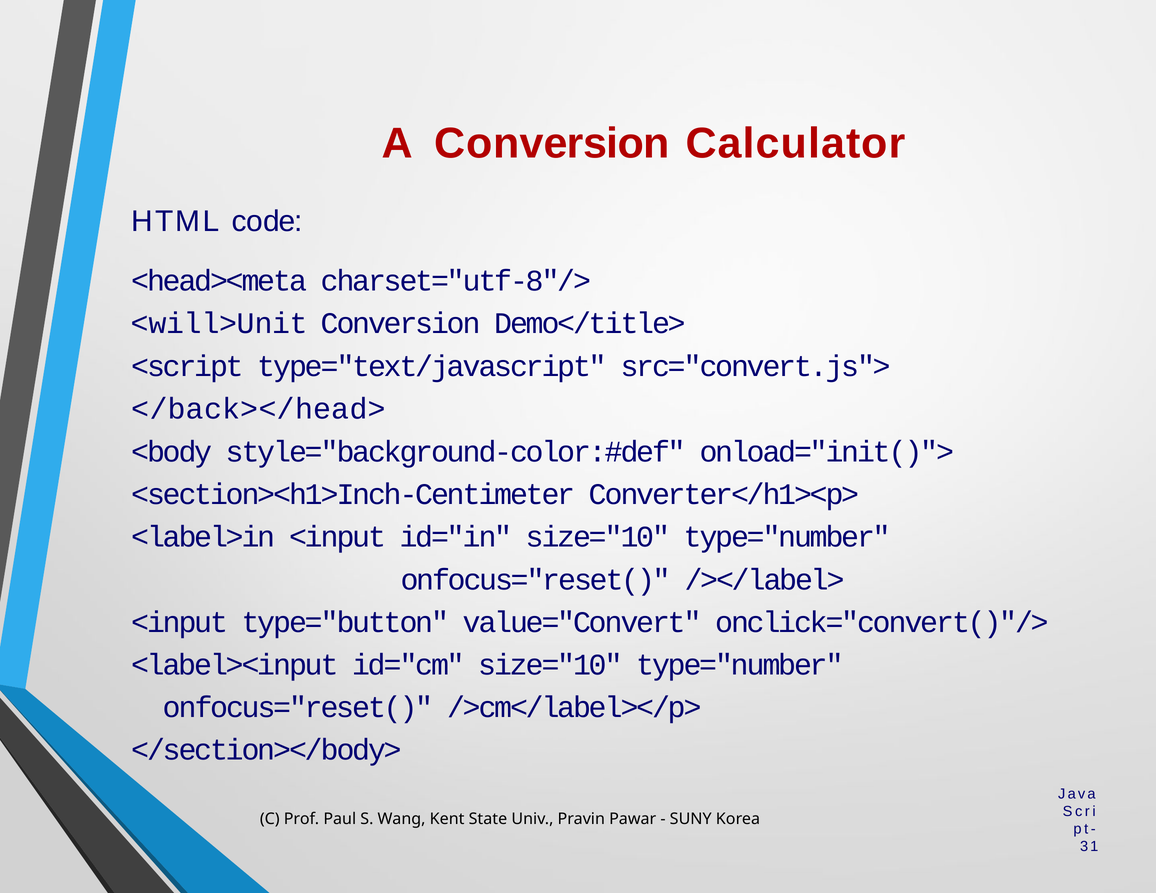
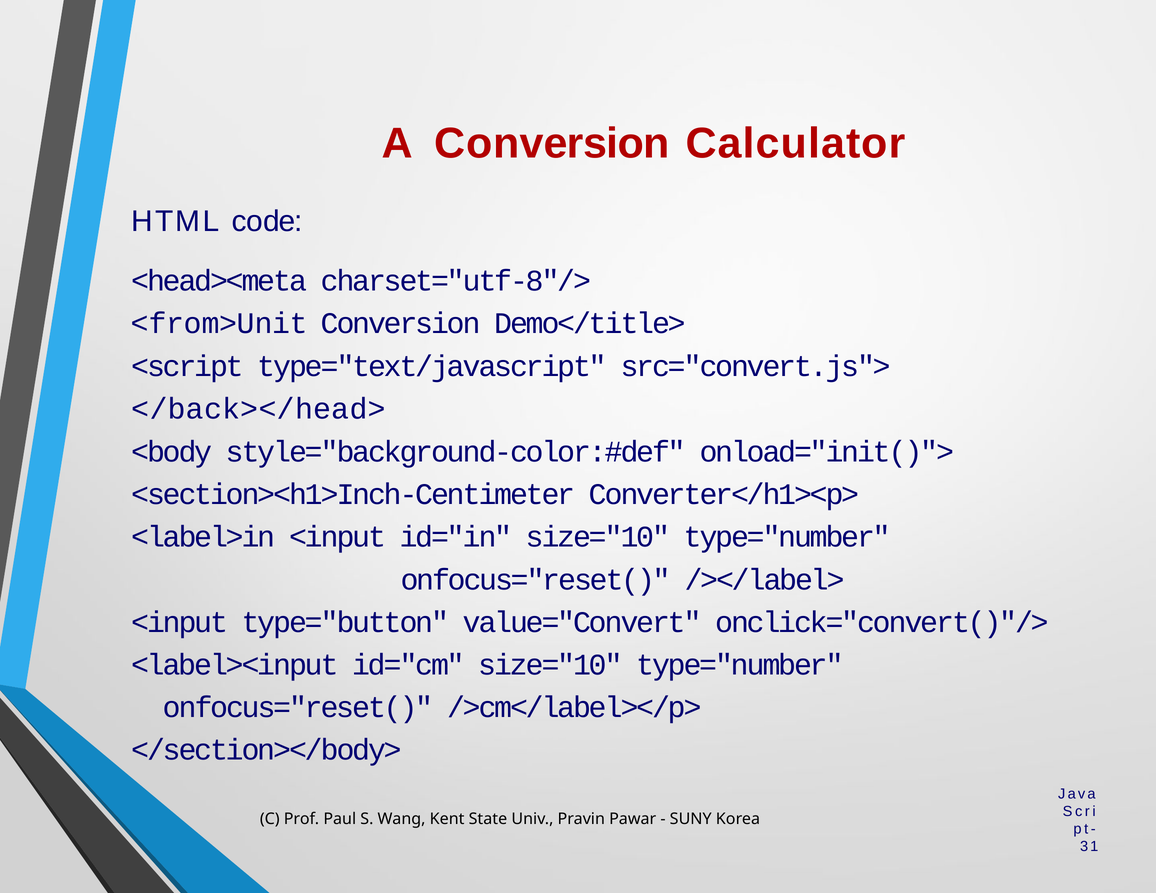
<will>Unit: <will>Unit -> <from>Unit (219, 324)
